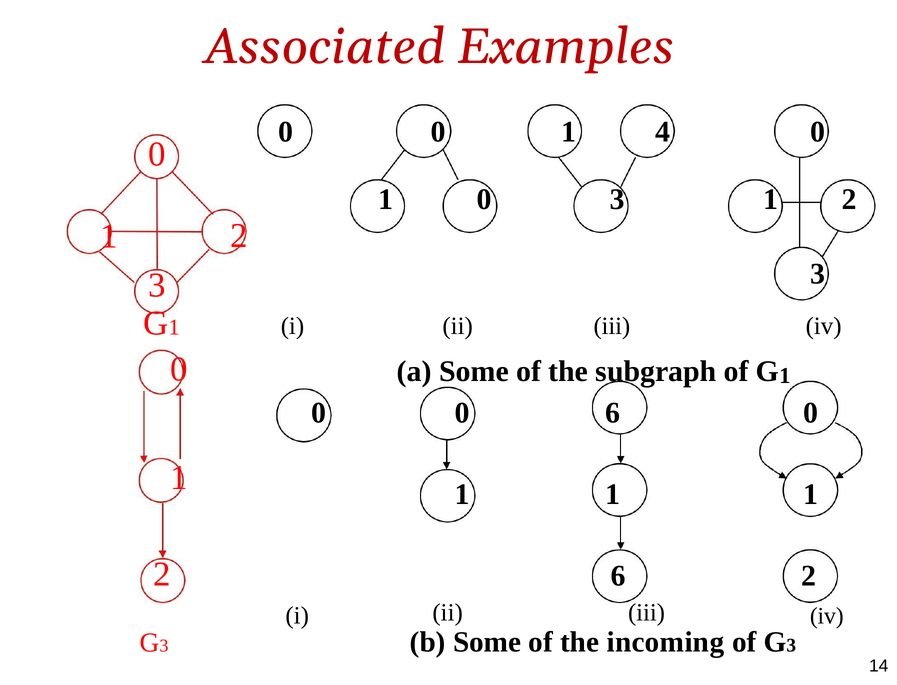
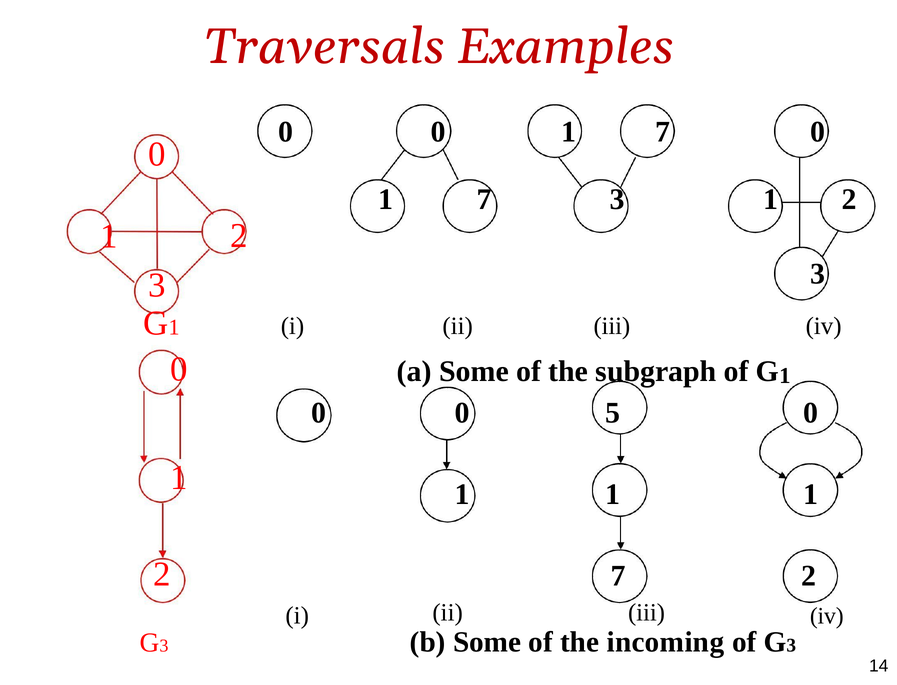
Associated: Associated -> Traversals (325, 47)
0 0 1 4: 4 -> 7 (663, 132)
0: 0 -> 7 (484, 199)
0 6: 6 -> 5 (613, 413)
2 6: 6 -> 7 (618, 576)
